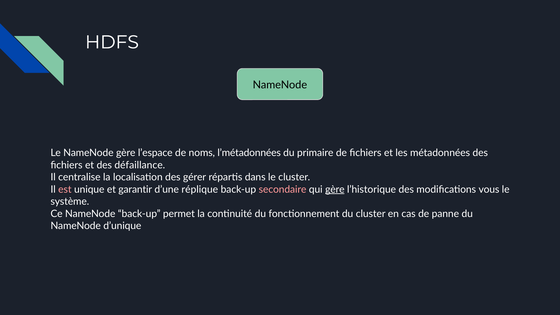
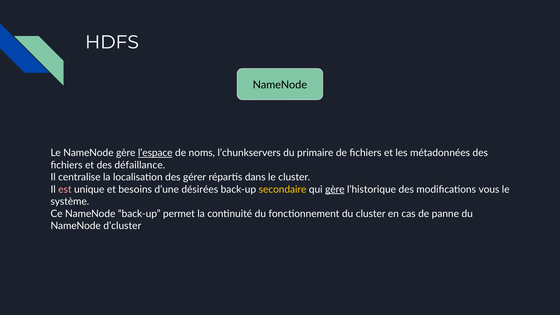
l’espace underline: none -> present (155, 153)
l’métadonnées: l’métadonnées -> l’chunkservers (249, 153)
garantir: garantir -> besoins (135, 189)
réplique: réplique -> désirées (200, 189)
secondaire colour: pink -> yellow (283, 189)
d’unique: d’unique -> d’cluster (122, 226)
